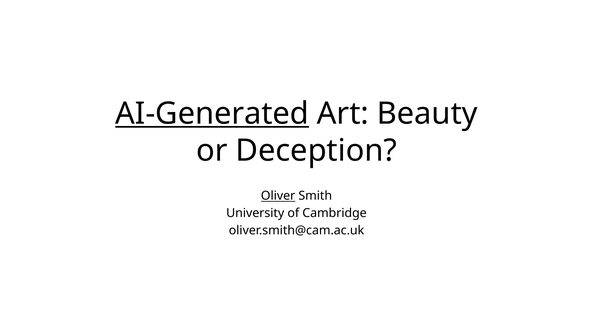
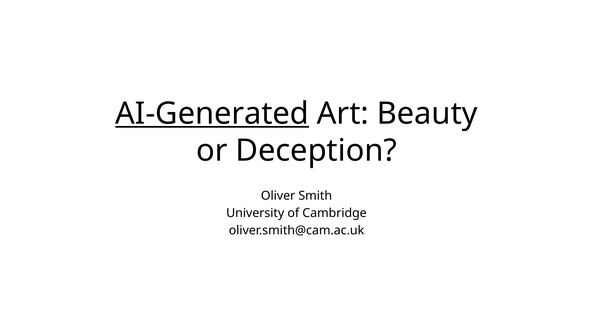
Oliver underline: present -> none (278, 196)
